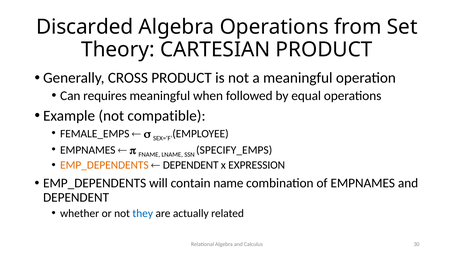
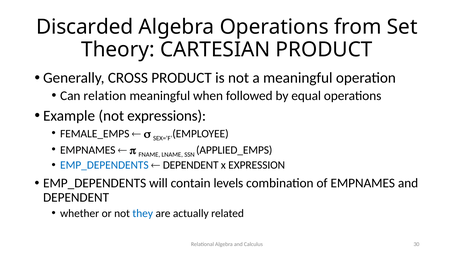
requires: requires -> relation (105, 95)
compatible: compatible -> expressions (167, 116)
SPECIFY_EMPS: SPECIFY_EMPS -> APPLIED_EMPS (234, 150)
EMP_DEPENDENTS colour: orange -> blue (104, 165)
name: name -> levels (228, 183)
